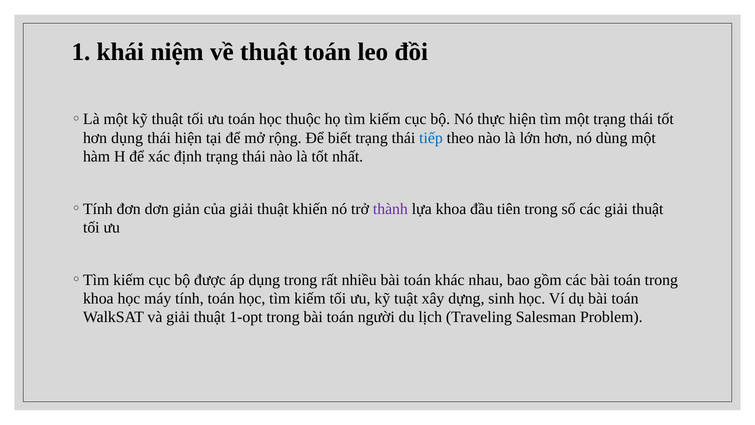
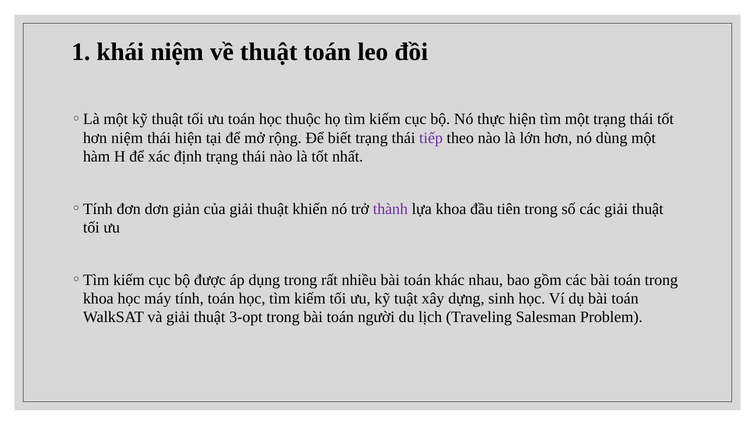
hơn dụng: dụng -> niệm (127, 138)
tiếp colour: blue -> purple (431, 138)
1-opt: 1-opt -> 3-opt (246, 317)
